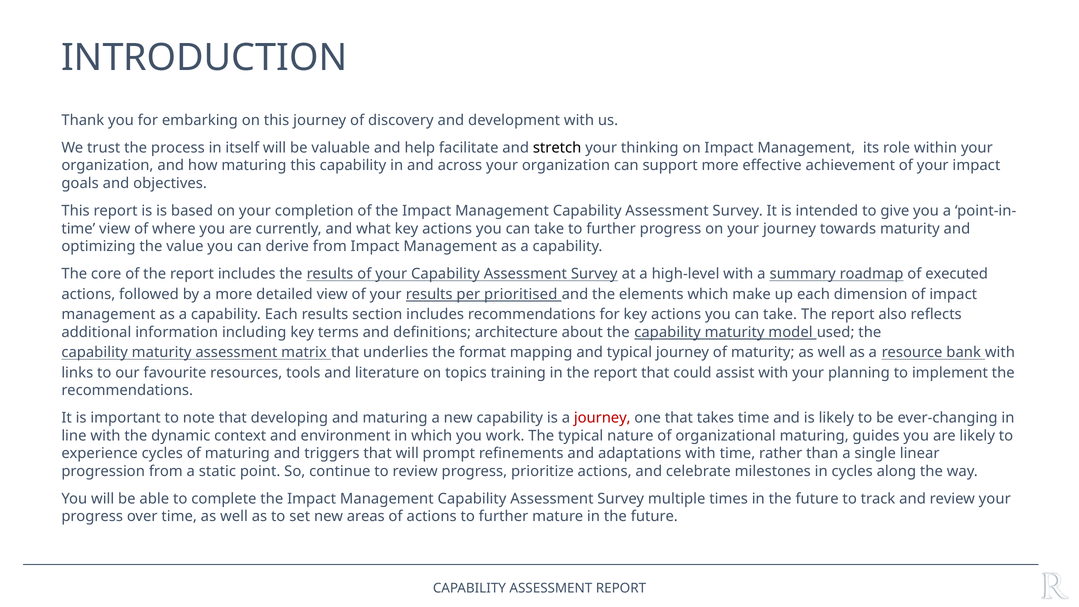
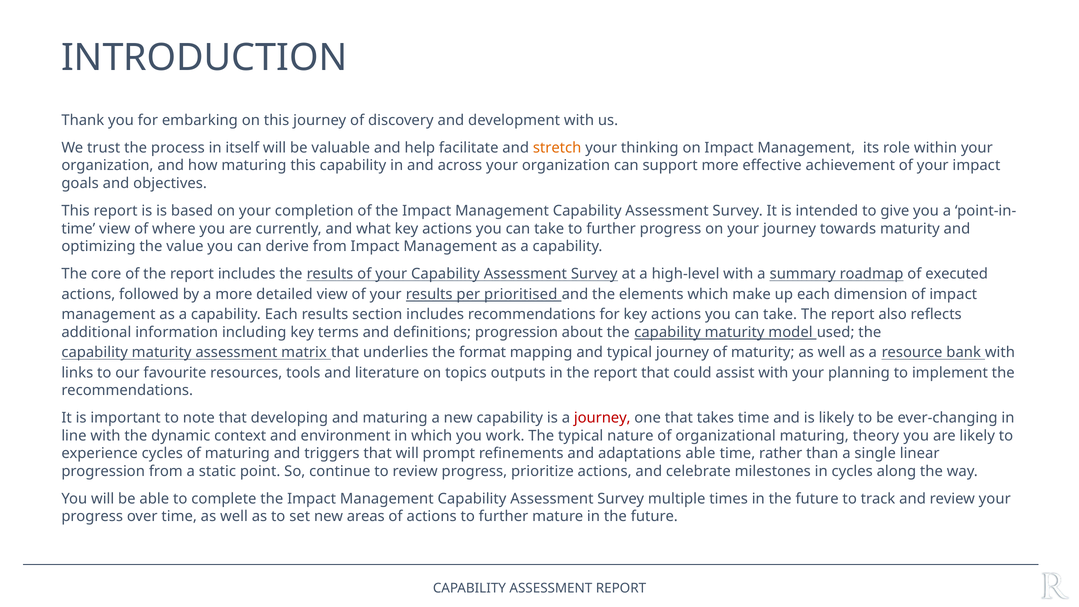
stretch colour: black -> orange (557, 148)
definitions architecture: architecture -> progression (516, 332)
training: training -> outputs (518, 373)
guides: guides -> theory (876, 436)
adaptations with: with -> able (700, 453)
